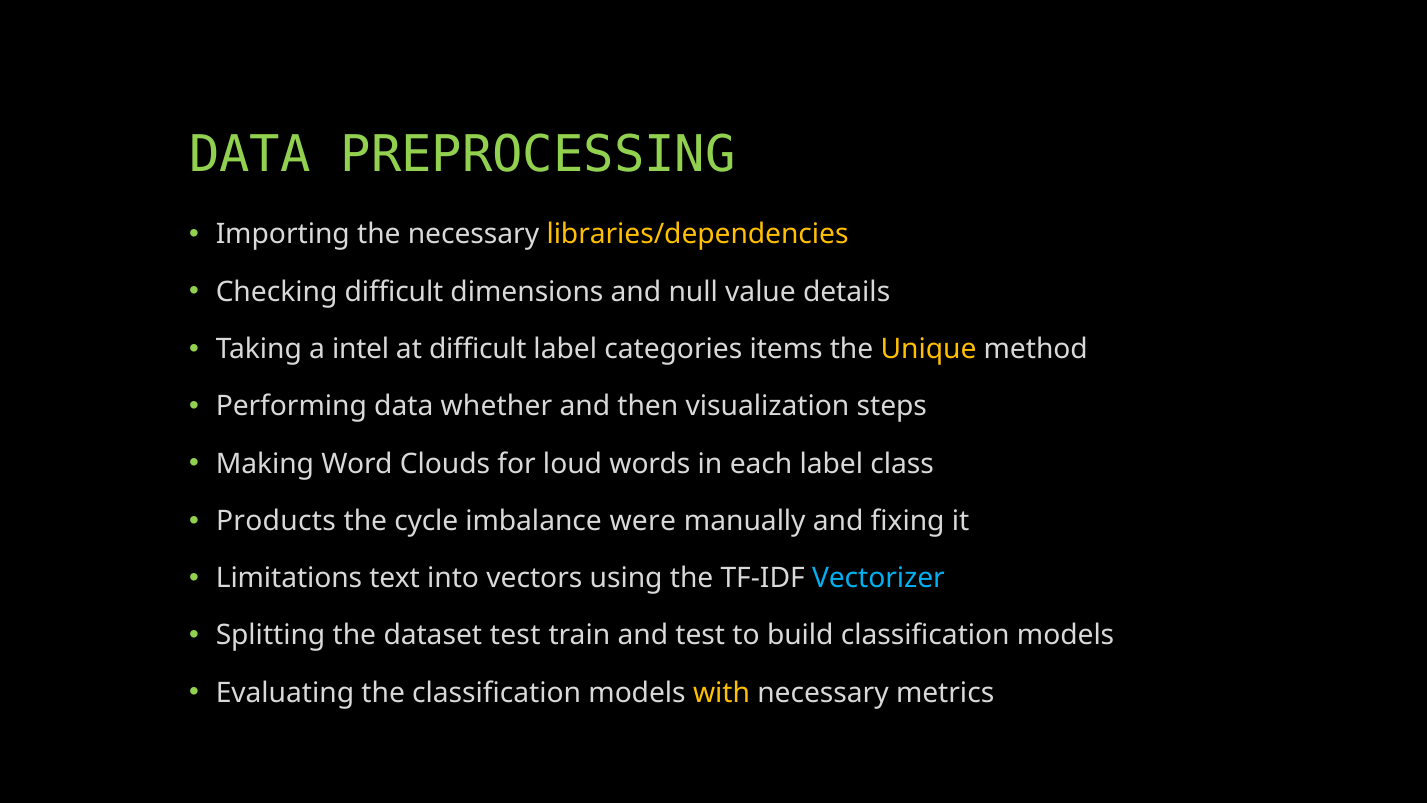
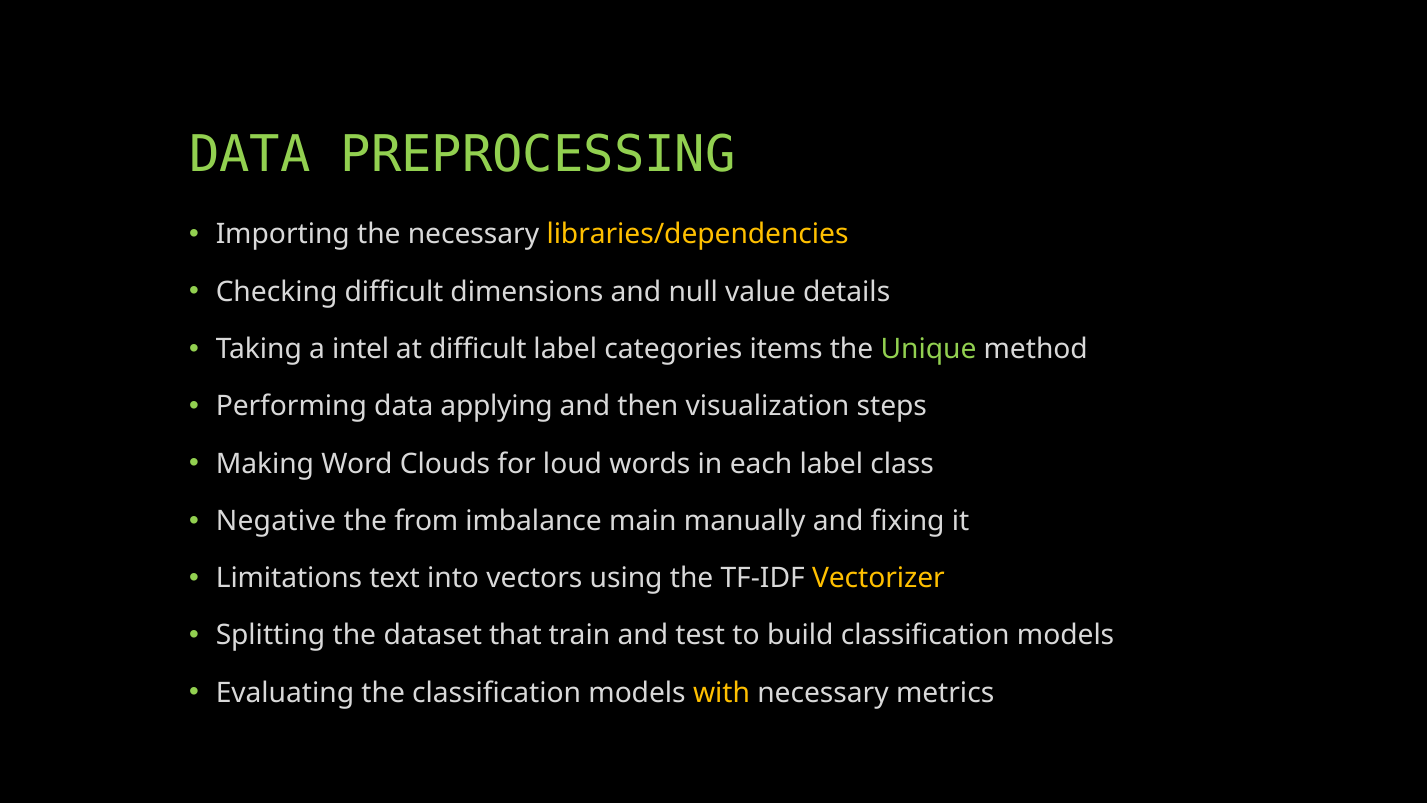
Unique colour: yellow -> light green (929, 349)
whether: whether -> applying (497, 406)
Products: Products -> Negative (276, 521)
cycle: cycle -> from (426, 521)
were: were -> main (643, 521)
Vectorizer colour: light blue -> yellow (878, 578)
dataset test: test -> that (515, 635)
